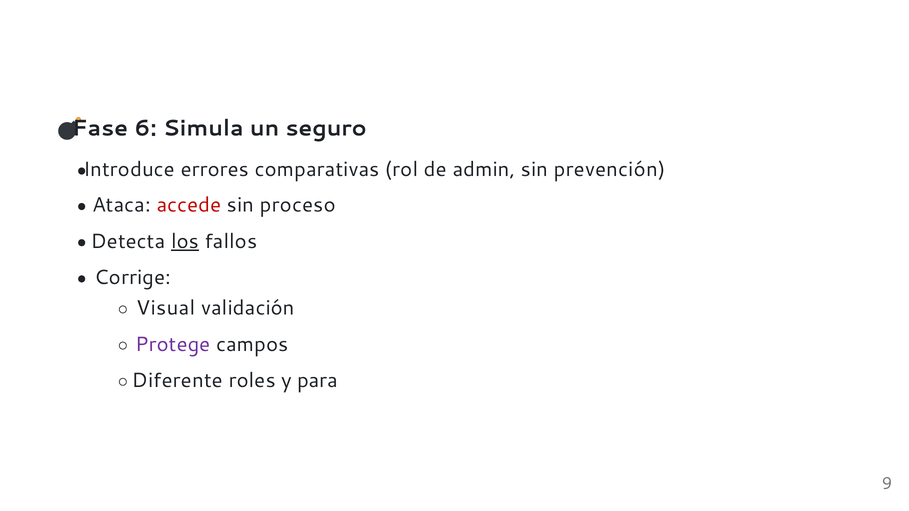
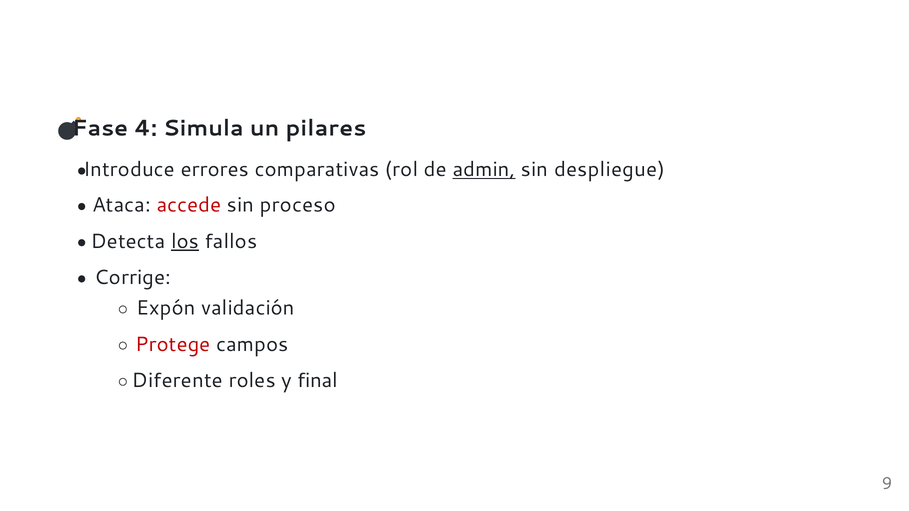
6: 6 -> 4 (146, 128)
seguro: seguro -> pilares (326, 128)
admin underline: none -> present (484, 170)
prevención: prevención -> despliegue (610, 170)
Visual: Visual -> Expón (166, 308)
Protege colour: purple -> red (173, 345)
para: para -> final (318, 381)
